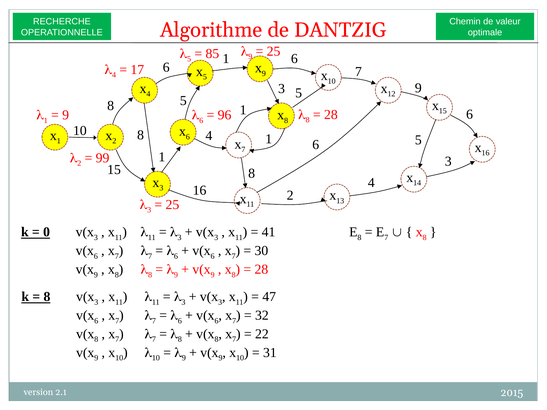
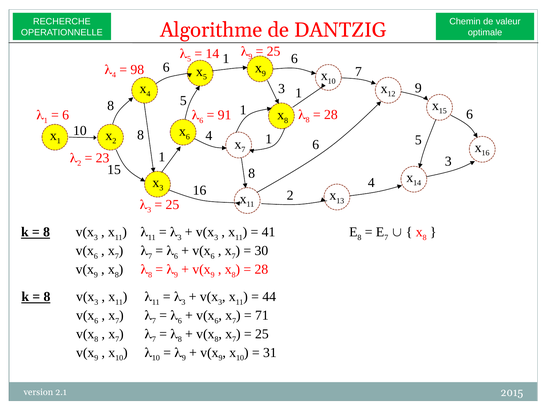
85: 85 -> 14 (212, 54)
17: 17 -> 98 (137, 70)
3 5: 5 -> 1 (299, 93)
9: 9 -> 6 (66, 115)
96: 96 -> 91 (225, 115)
99: 99 -> 23 (103, 158)
0: 0 -> 8 (47, 232)
47: 47 -> 44 (269, 297)
32: 32 -> 71 (262, 316)
22: 22 -> 25 (262, 334)
